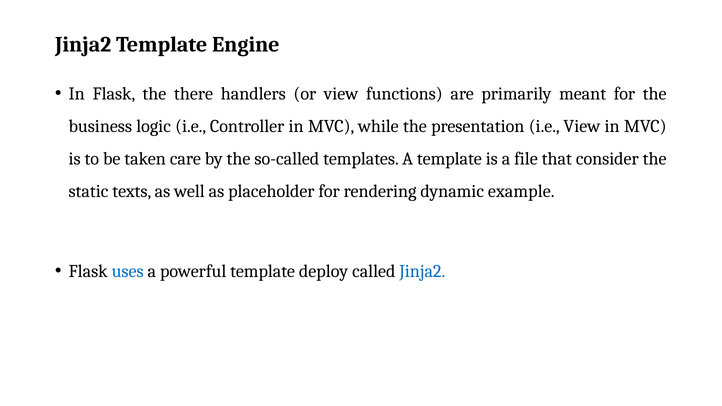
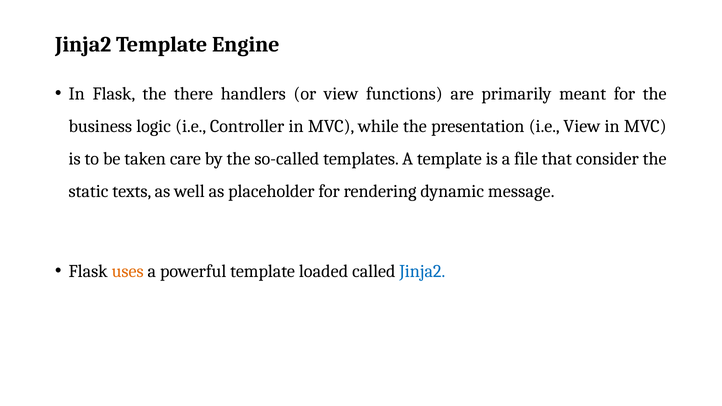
example: example -> message (521, 191)
uses colour: blue -> orange (128, 271)
deploy: deploy -> loaded (324, 271)
